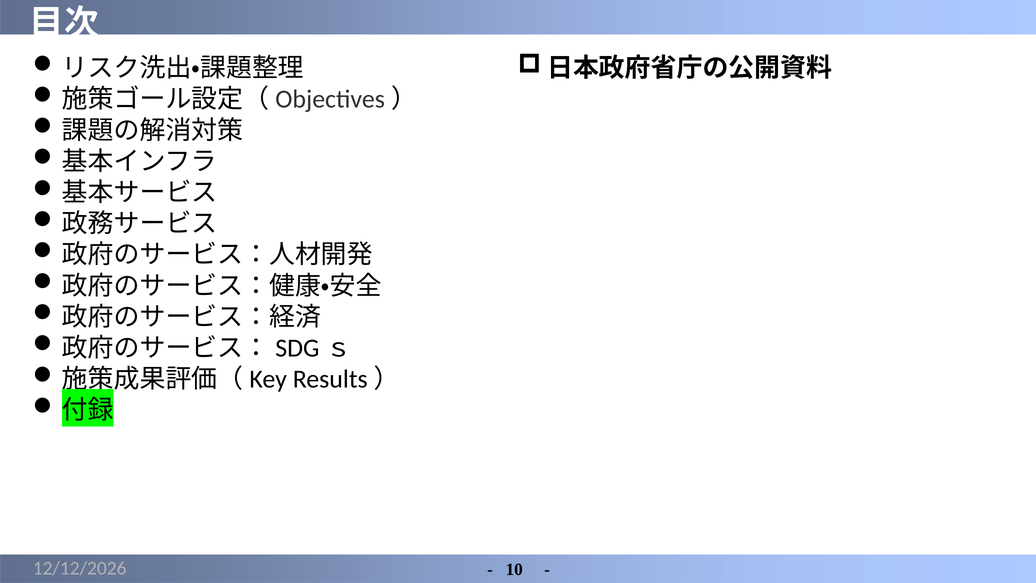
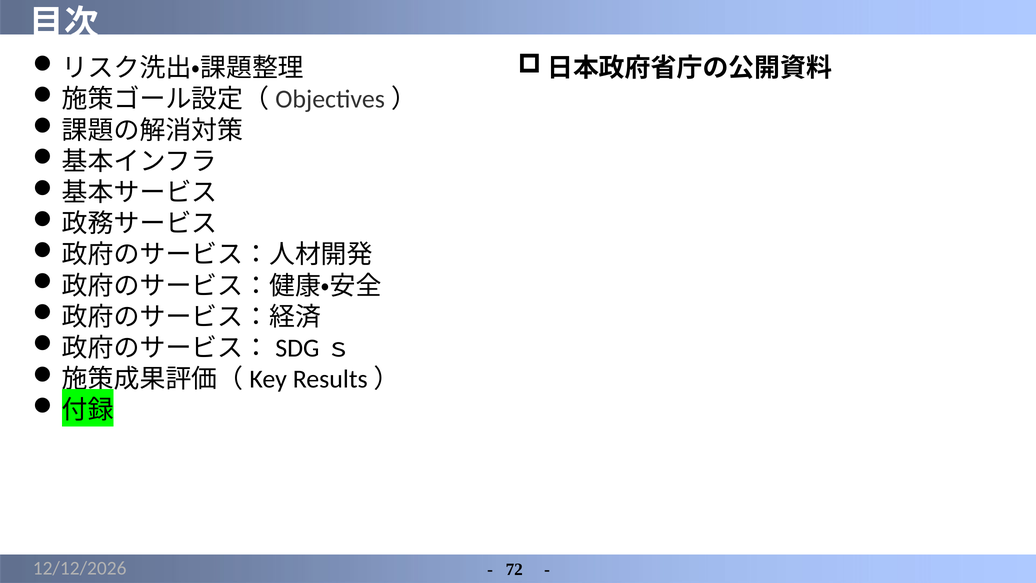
10: 10 -> 72 (514, 570)
